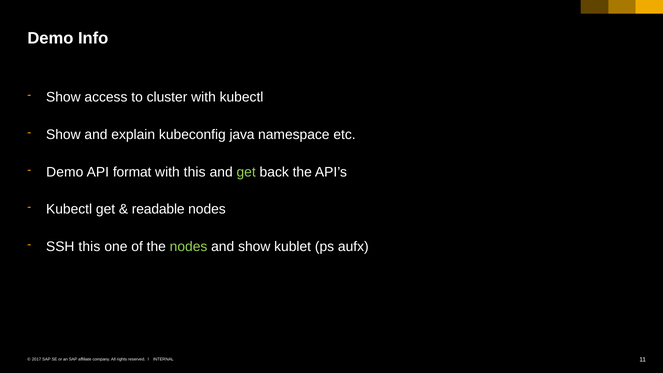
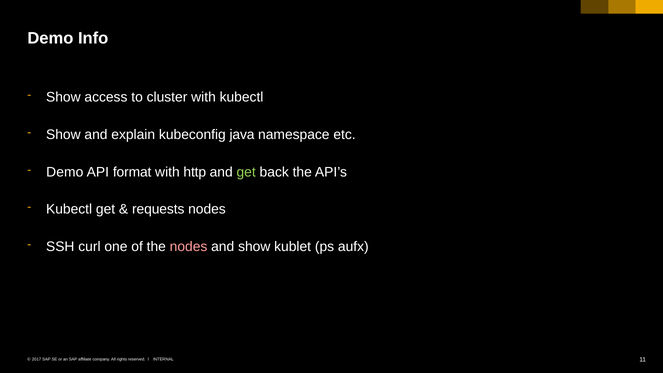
with this: this -> http (195, 172)
readable: readable -> requests (158, 209)
SSH this: this -> curl (89, 246)
nodes colour: light green -> pink (189, 246)
